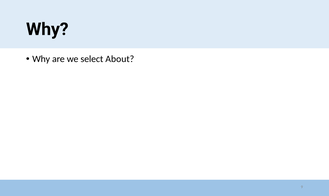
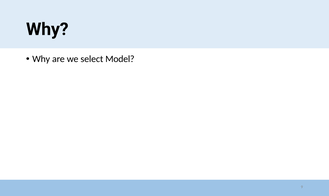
About: About -> Model (120, 59)
